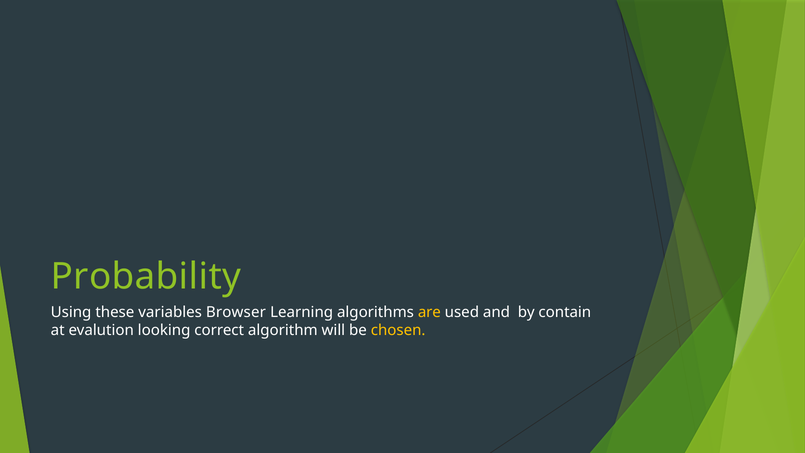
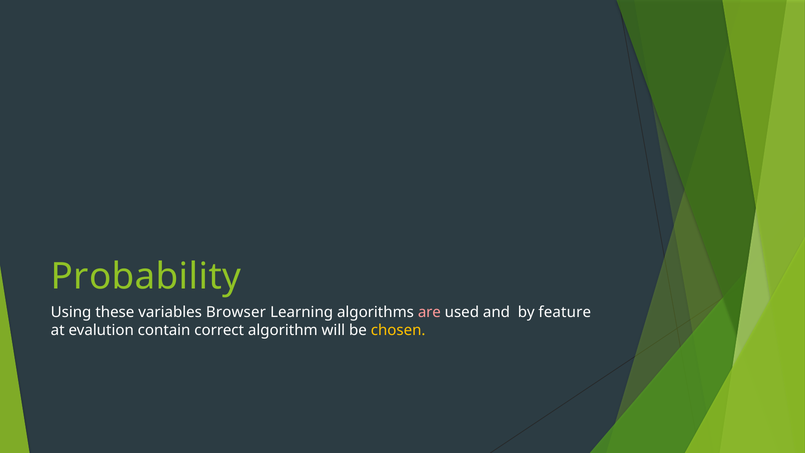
are colour: yellow -> pink (429, 312)
contain: contain -> feature (565, 312)
looking: looking -> contain (164, 330)
